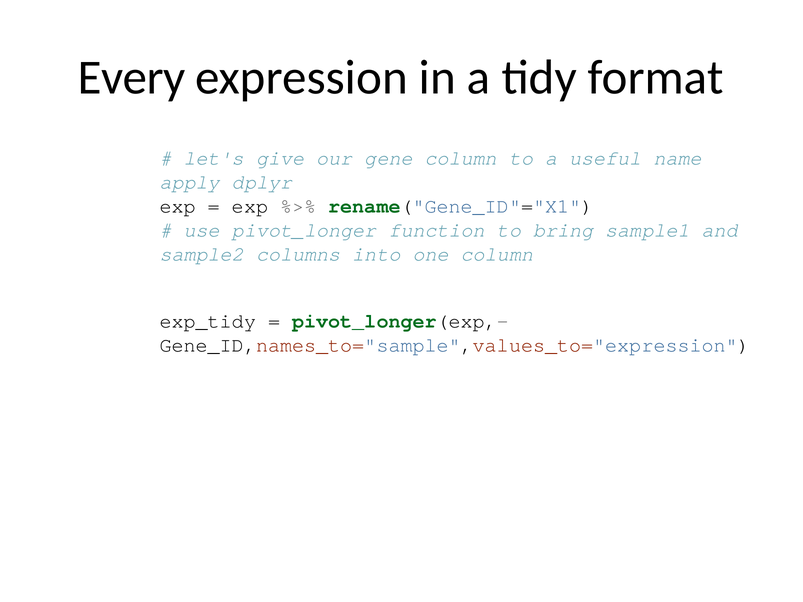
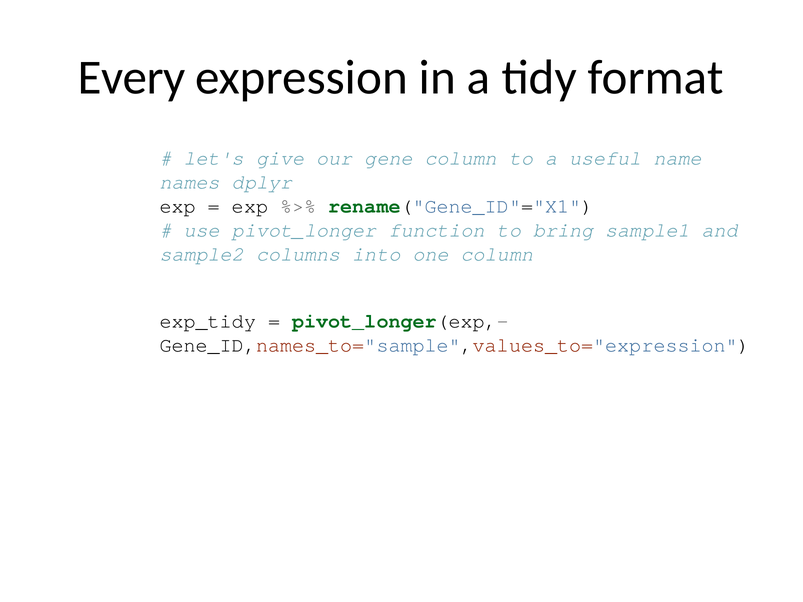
apply: apply -> names (190, 182)
